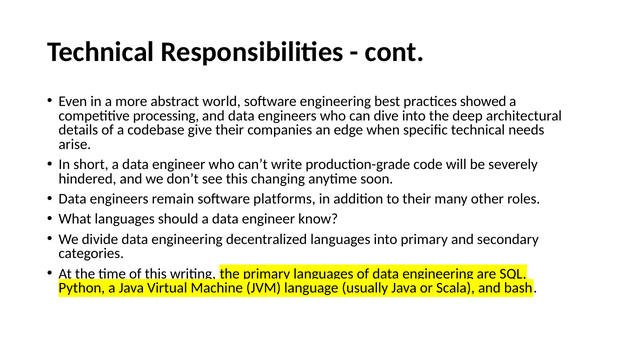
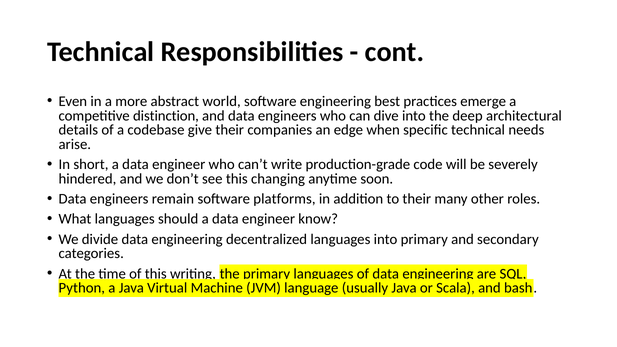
showed: showed -> emerge (483, 101)
processing: processing -> distinction (166, 116)
